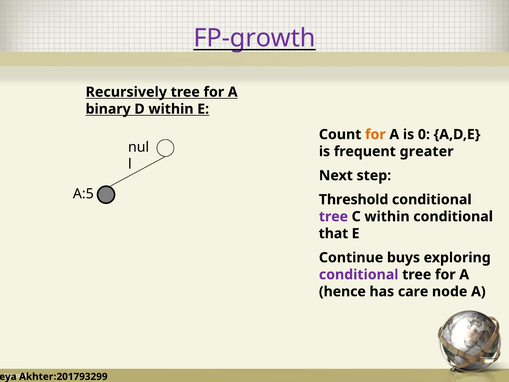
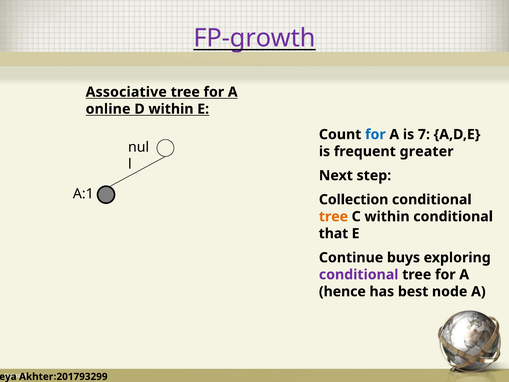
Recursively: Recursively -> Associative (126, 92)
binary: binary -> online (108, 109)
for colour: orange -> blue (375, 134)
0: 0 -> 7 (424, 134)
A:5: A:5 -> A:1 (83, 194)
Threshold: Threshold -> Collection (354, 199)
tree colour: purple -> orange (333, 216)
care: care -> best (413, 291)
